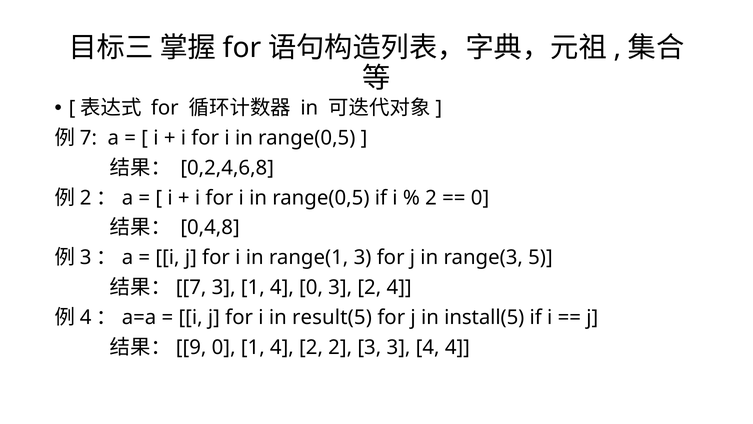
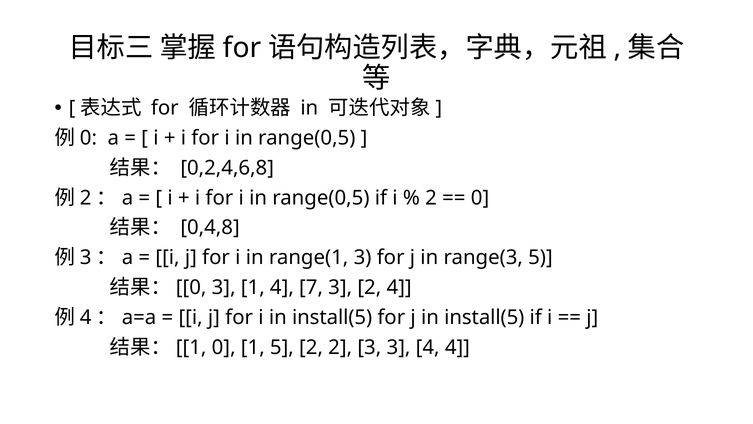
7: 7 -> 0 (88, 138)
7: 7 -> 0 (191, 287)
4 0: 0 -> 7 (311, 287)
i in result(5: result(5 -> install(5 (332, 317)
9: 9 -> 1 (191, 347)
0 1 4: 4 -> 5 (282, 347)
